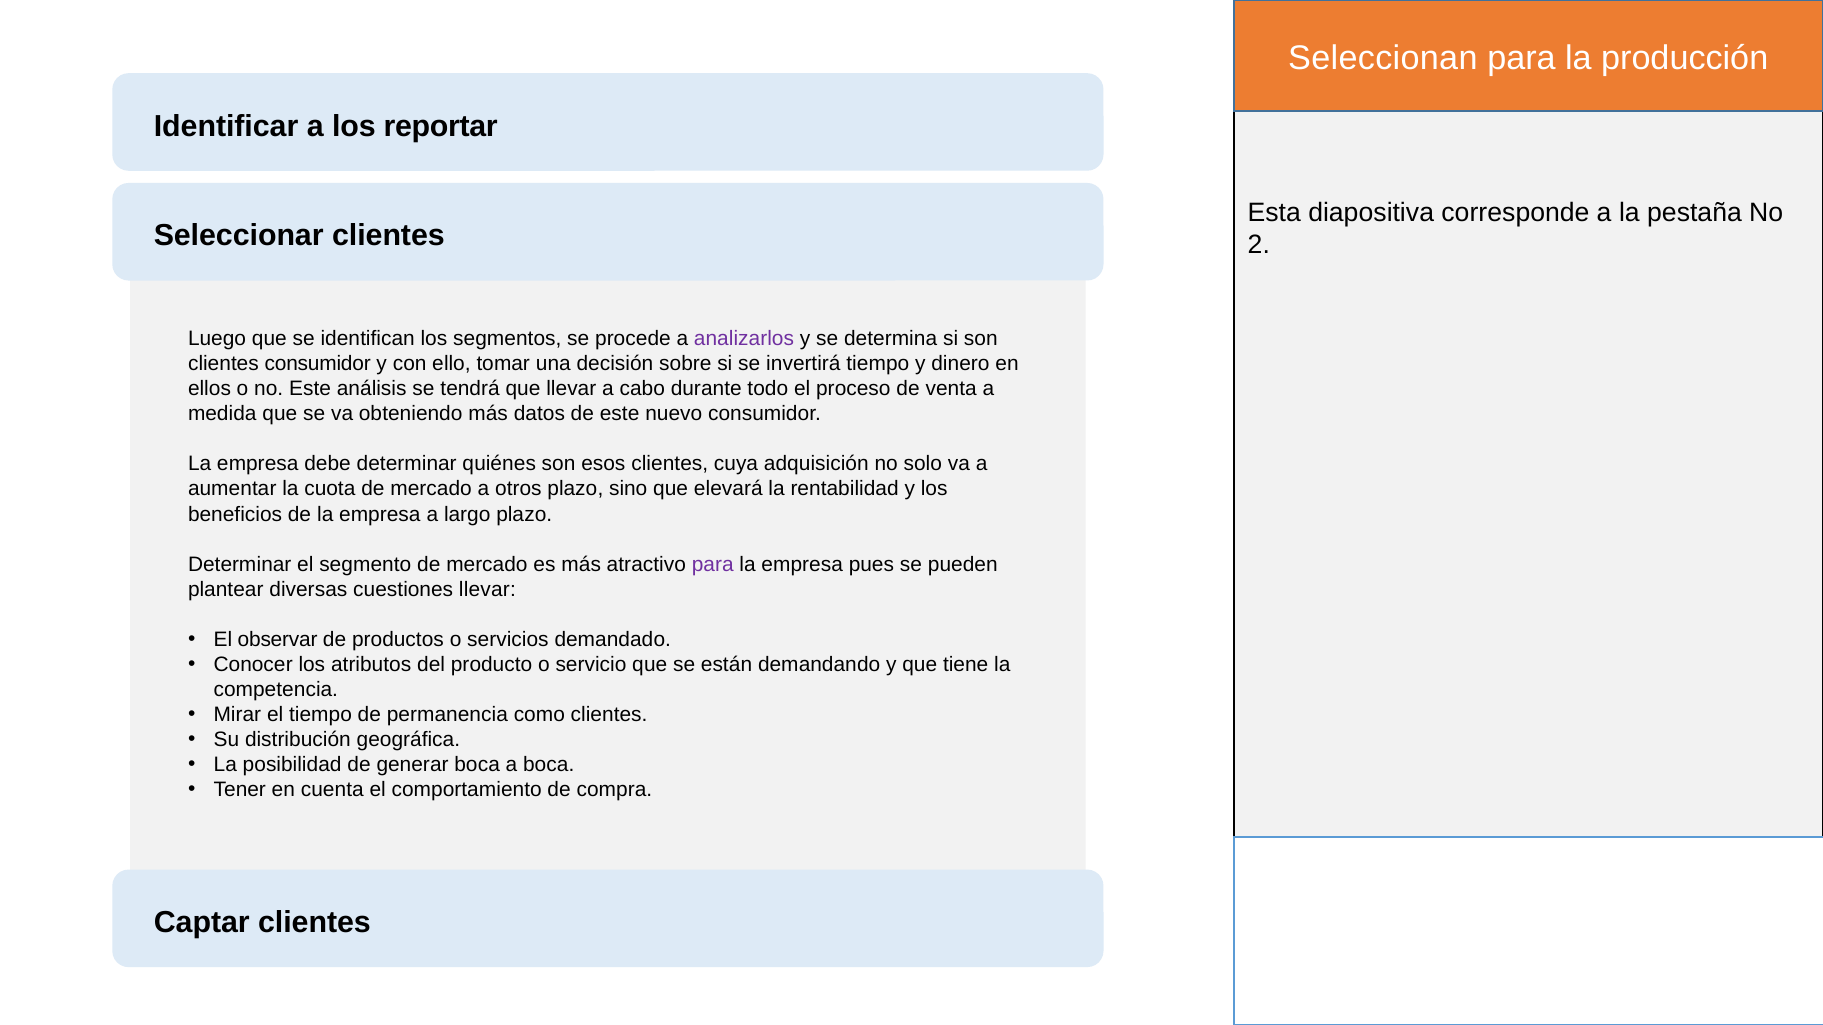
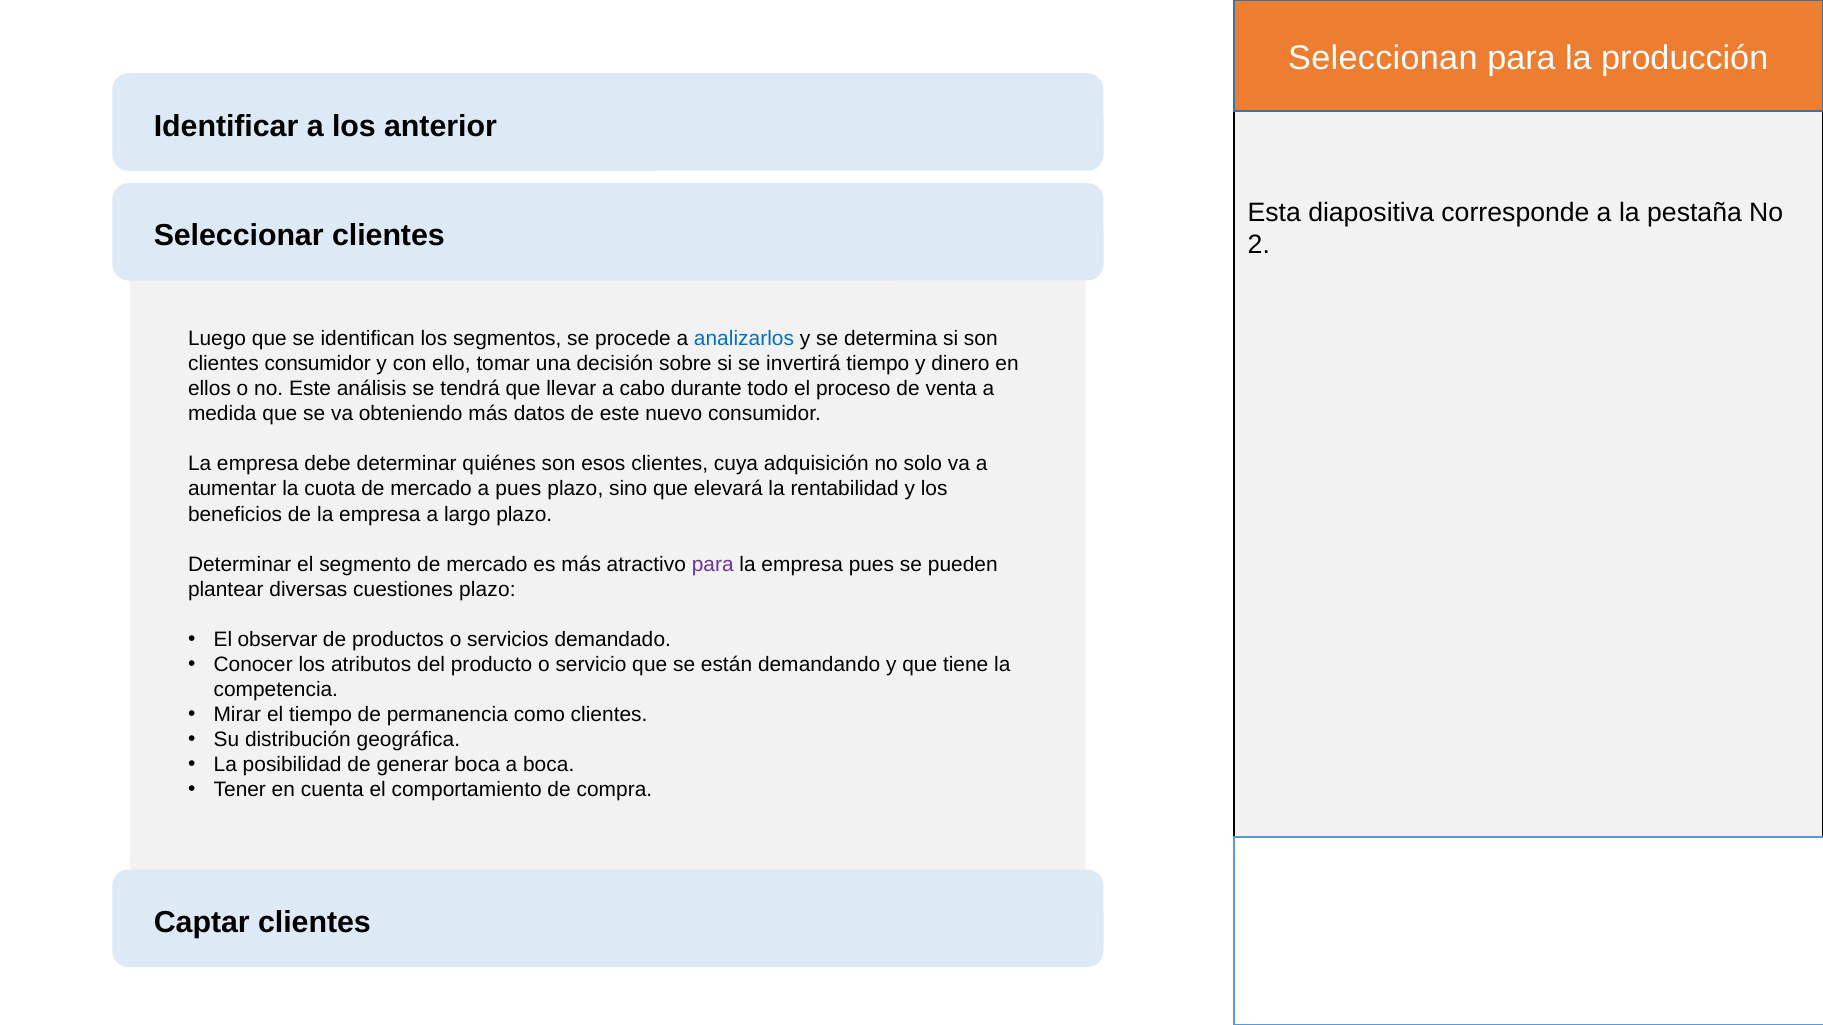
reportar: reportar -> anterior (441, 126)
analizarlos colour: purple -> blue (744, 339)
a otros: otros -> pues (518, 489)
cuestiones llevar: llevar -> plazo (487, 590)
